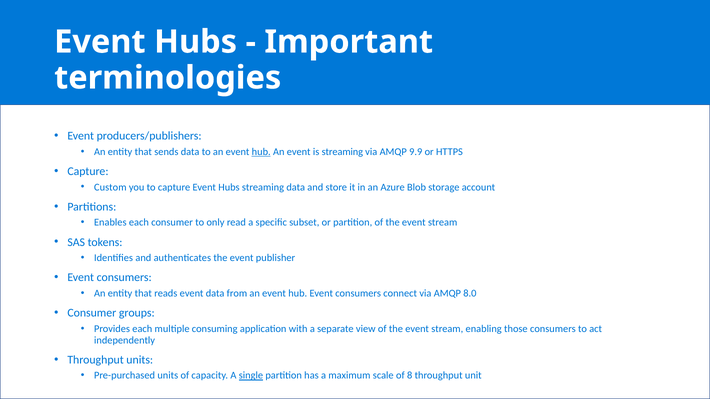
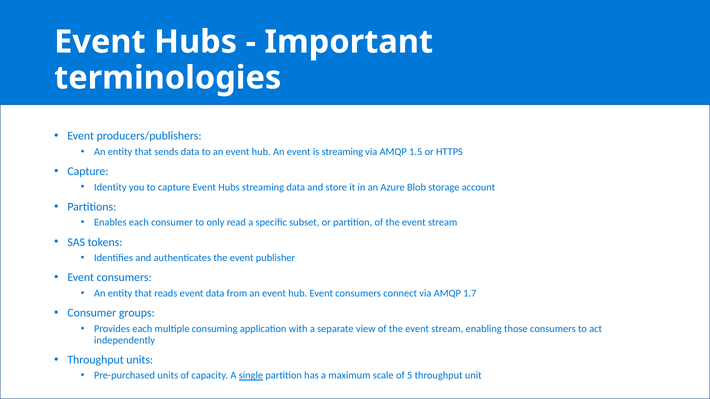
hub underline: present -> none (261, 152)
9.9: 9.9 -> 1.5 (416, 152)
Custom: Custom -> Identity (110, 187)
8.0: 8.0 -> 1.7 (470, 294)
8: 8 -> 5 (410, 376)
